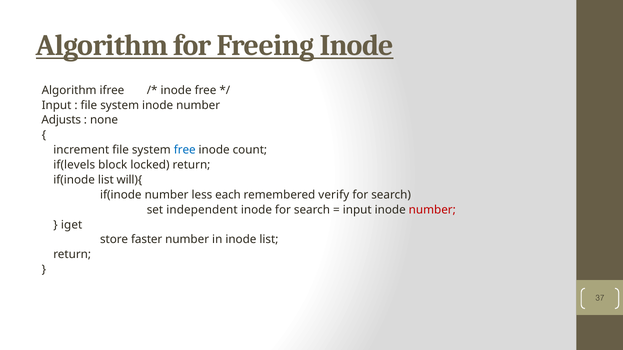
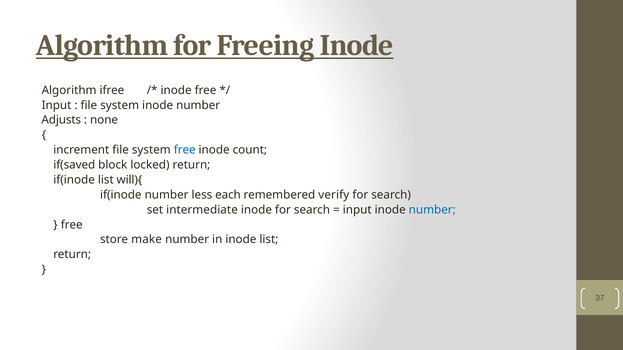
if(levels: if(levels -> if(saved (74, 165)
independent: independent -> intermediate (202, 210)
number colour: red -> blue (432, 210)
iget: iget -> free (72, 225)
faster: faster -> make (147, 240)
